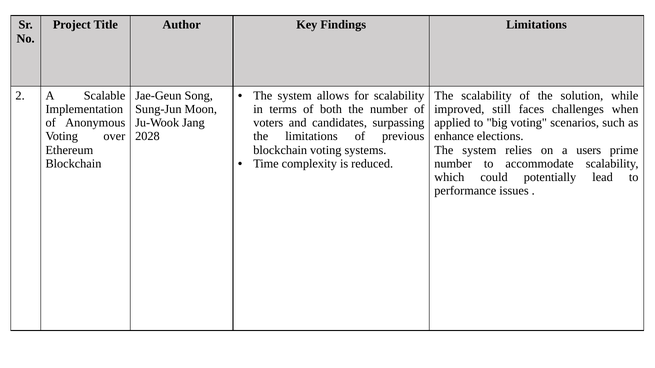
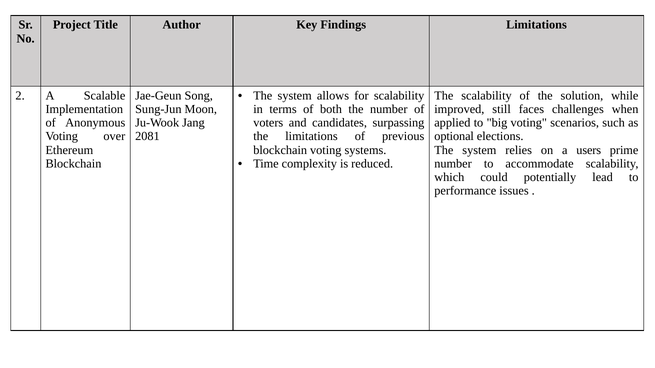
2028: 2028 -> 2081 (147, 137)
enhance: enhance -> optional (454, 137)
